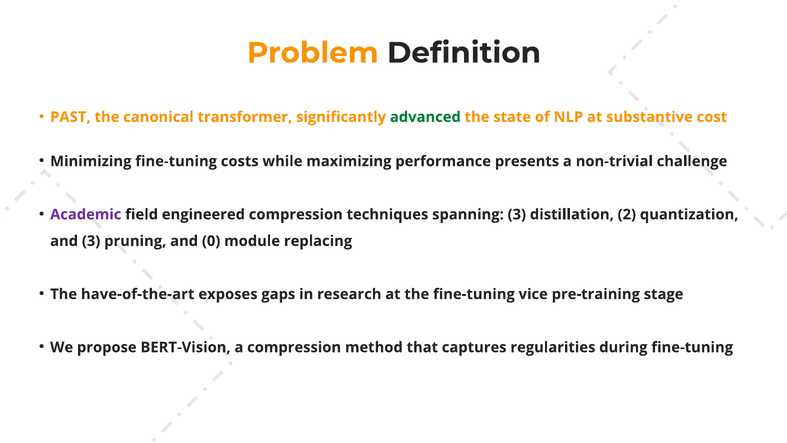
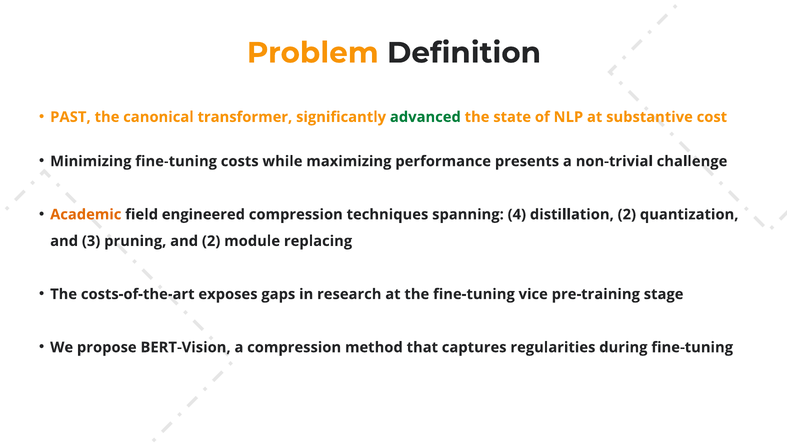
Academic colour: purple -> orange (86, 214)
spanning 3: 3 -> 4 (517, 214)
and 0: 0 -> 2 (211, 241)
have-of-the-art: have-of-the-art -> costs-of-the-art (138, 294)
